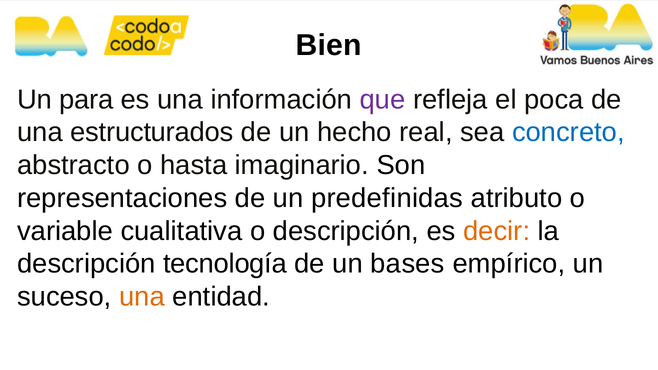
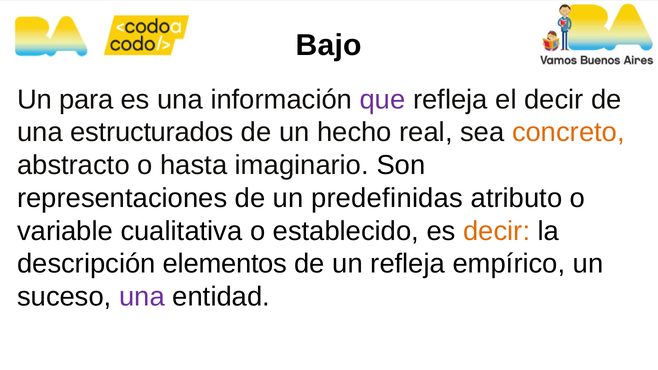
Bien: Bien -> Bajo (329, 45)
el poca: poca -> decir (554, 99)
concreto colour: blue -> orange (568, 132)
o descripción: descripción -> establecido (346, 231)
tecnología: tecnología -> elementos (225, 264)
un bases: bases -> refleja (408, 264)
una colour: orange -> purple (142, 297)
